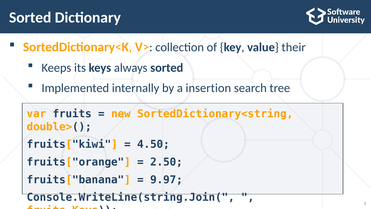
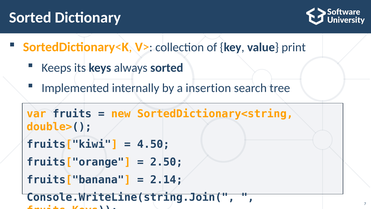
their: their -> print (294, 47)
9.97: 9.97 -> 2.14 (166, 179)
